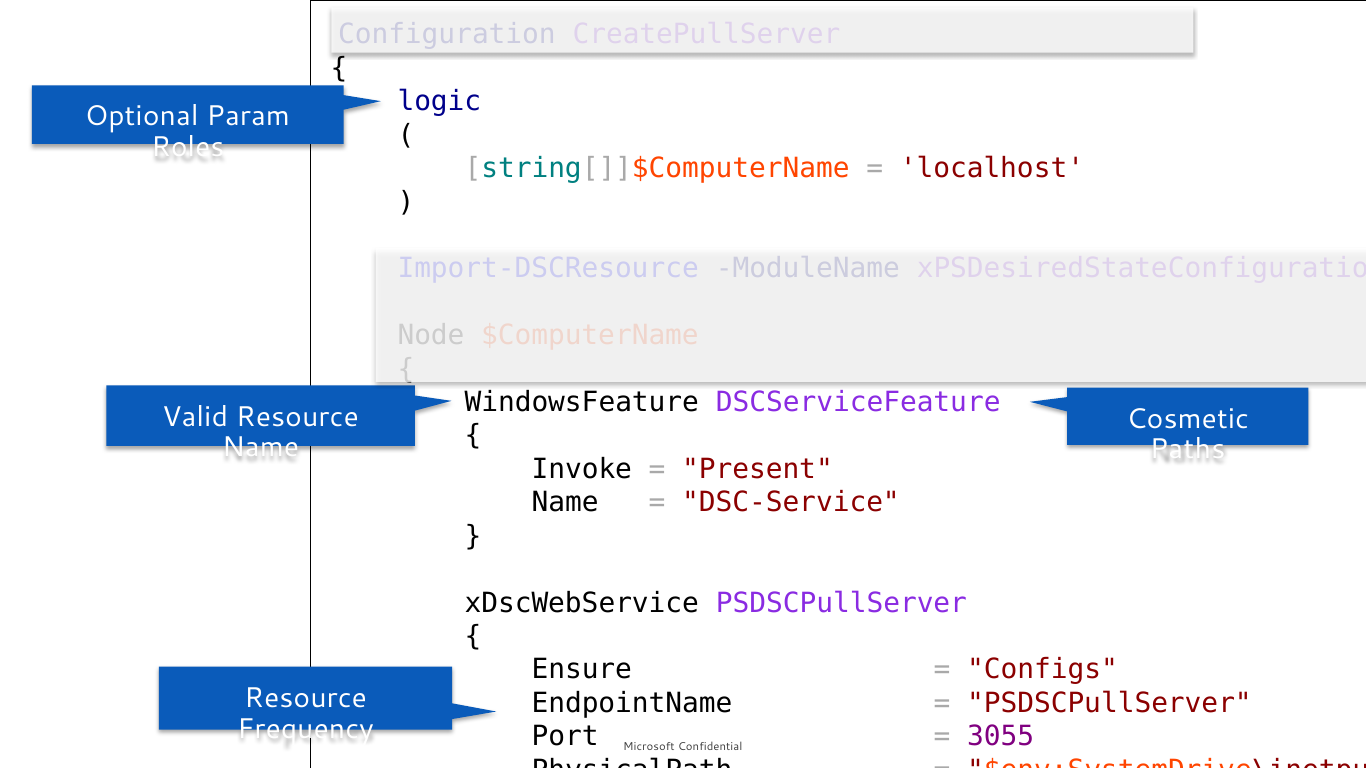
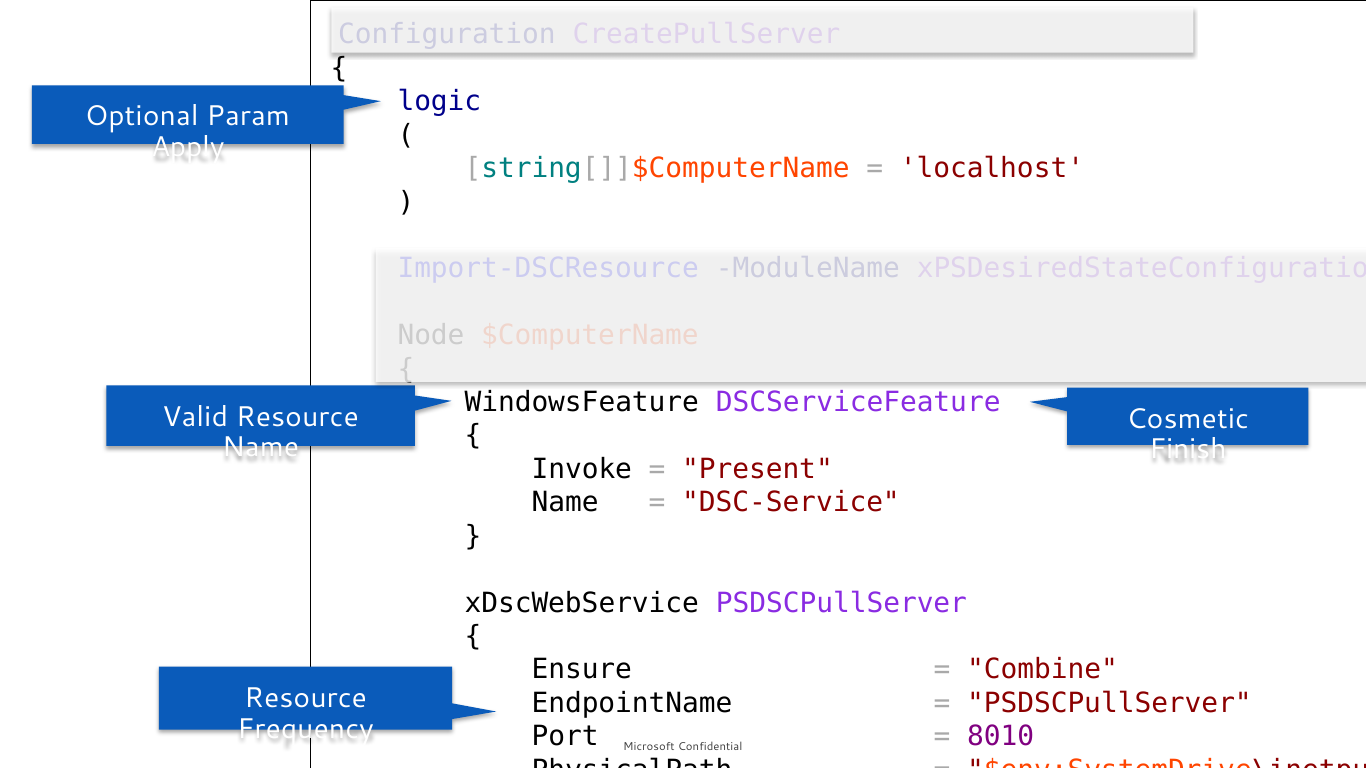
Roles: Roles -> Apply (188, 147)
Paths: Paths -> Finish (1188, 450)
Configs: Configs -> Combine (1043, 670)
3055: 3055 -> 8010 (1001, 737)
